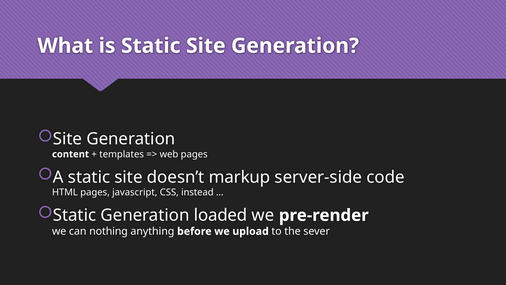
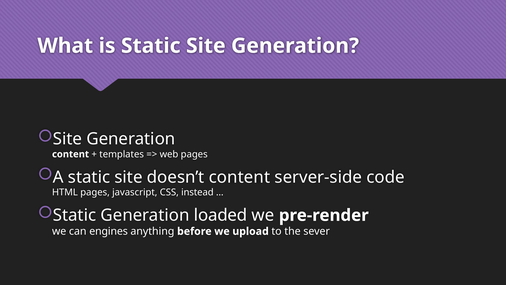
doesn’t markup: markup -> content (239, 177)
nothing: nothing -> engines (109, 231)
